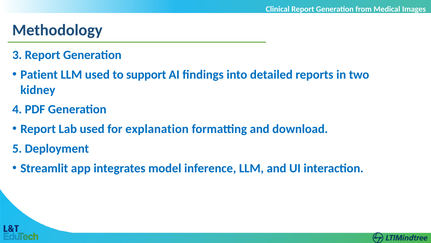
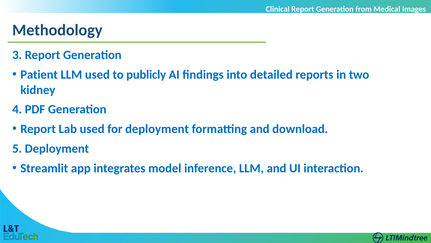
support: support -> publicly (146, 75)
for explanation: explanation -> deployment (157, 129)
